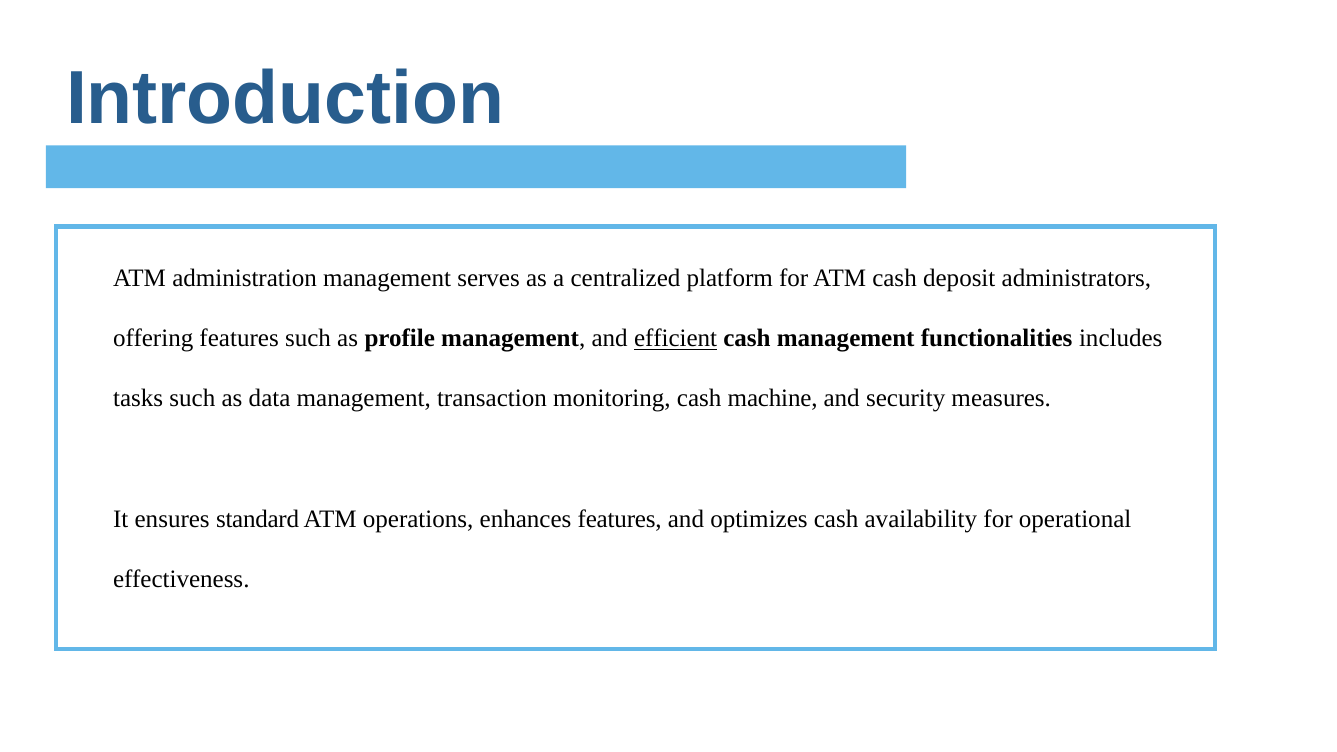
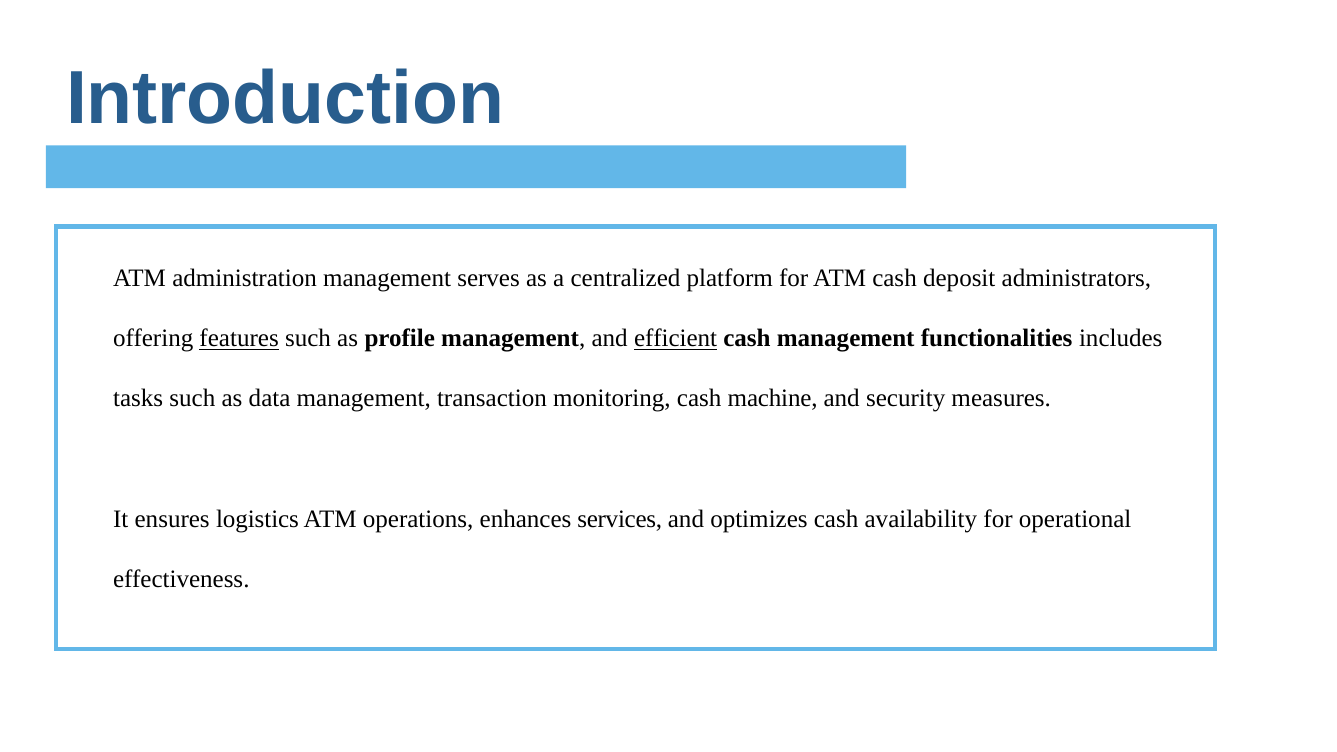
features underline: none -> present (239, 339)
standard: standard -> logistics (257, 519)
enhances features: features -> services (620, 519)
